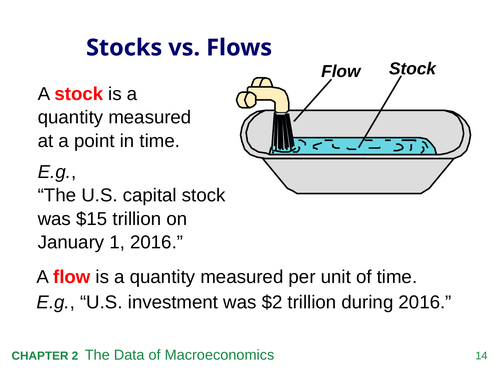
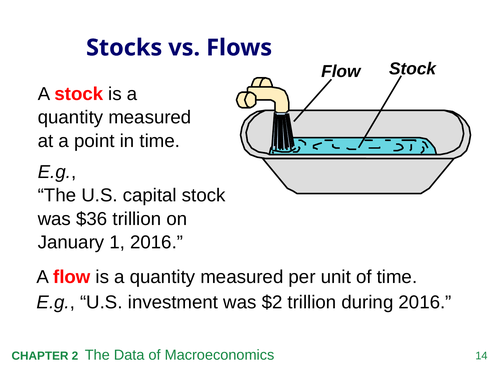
$15: $15 -> $36 (92, 219)
